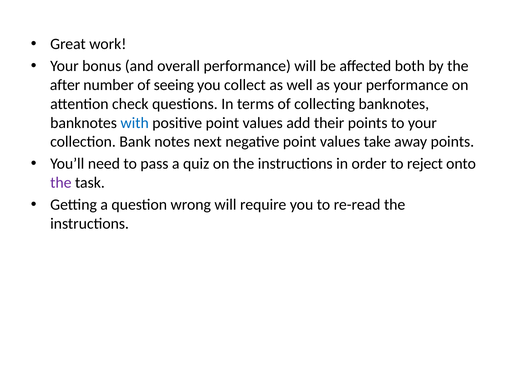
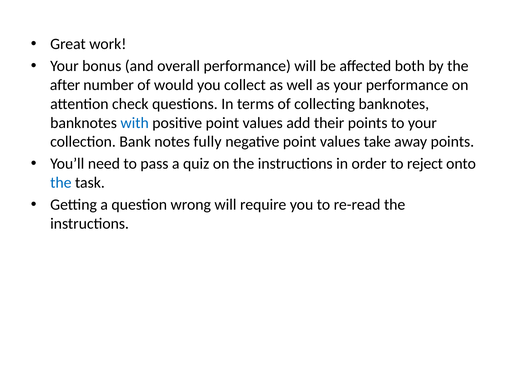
seeing: seeing -> would (174, 85)
next: next -> fully (208, 141)
the colour: purple -> blue (61, 182)
